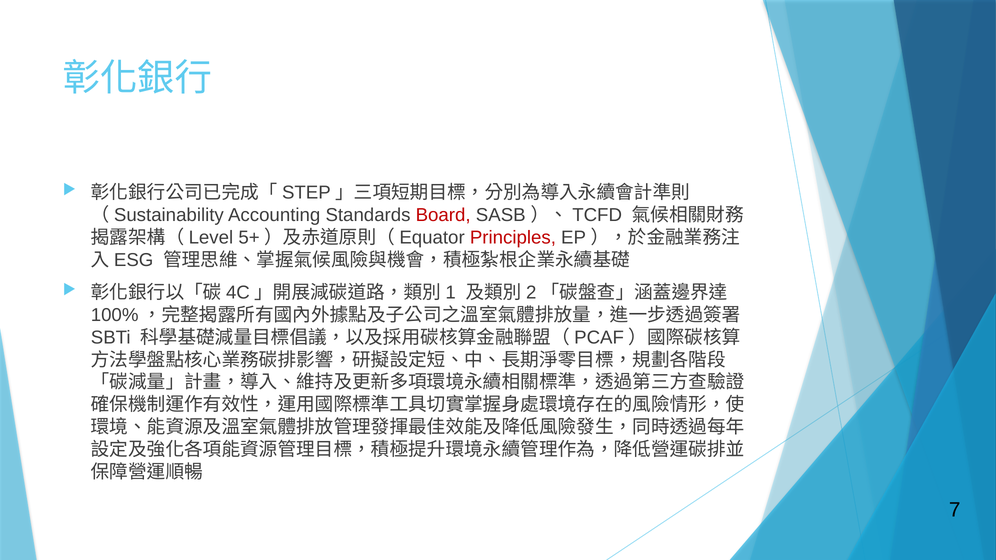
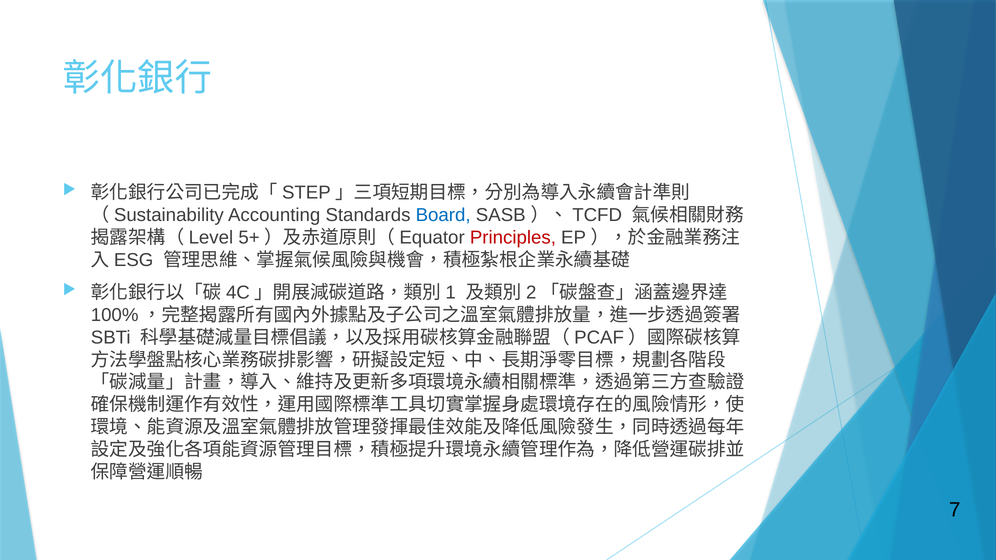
Board colour: red -> blue (443, 215)
